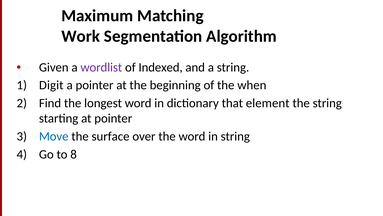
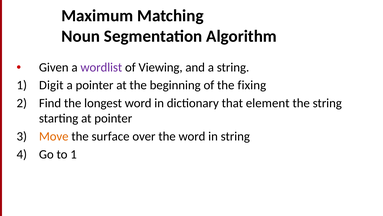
Work: Work -> Noun (81, 36)
Indexed: Indexed -> Viewing (161, 67)
when: when -> fixing (252, 85)
Move colour: blue -> orange (54, 136)
to 8: 8 -> 1 (74, 154)
